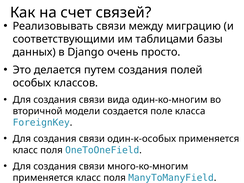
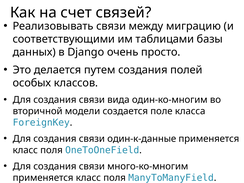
один-к-особых: один-к-особых -> один-к-данные (142, 139)
